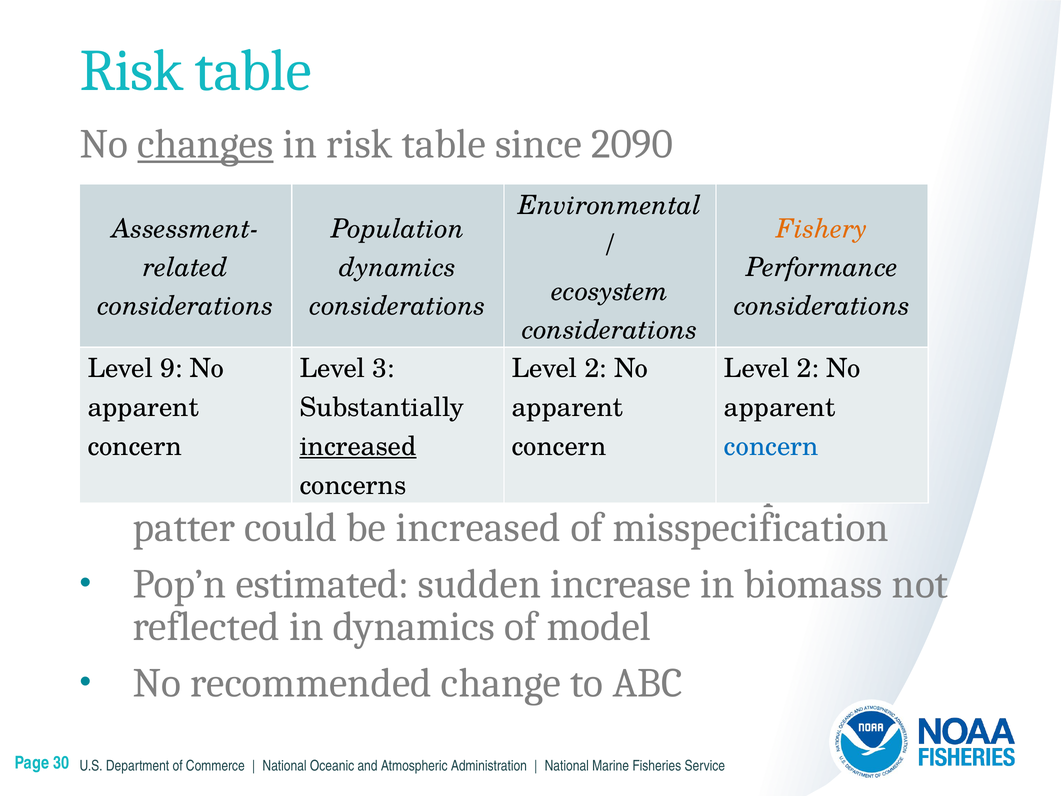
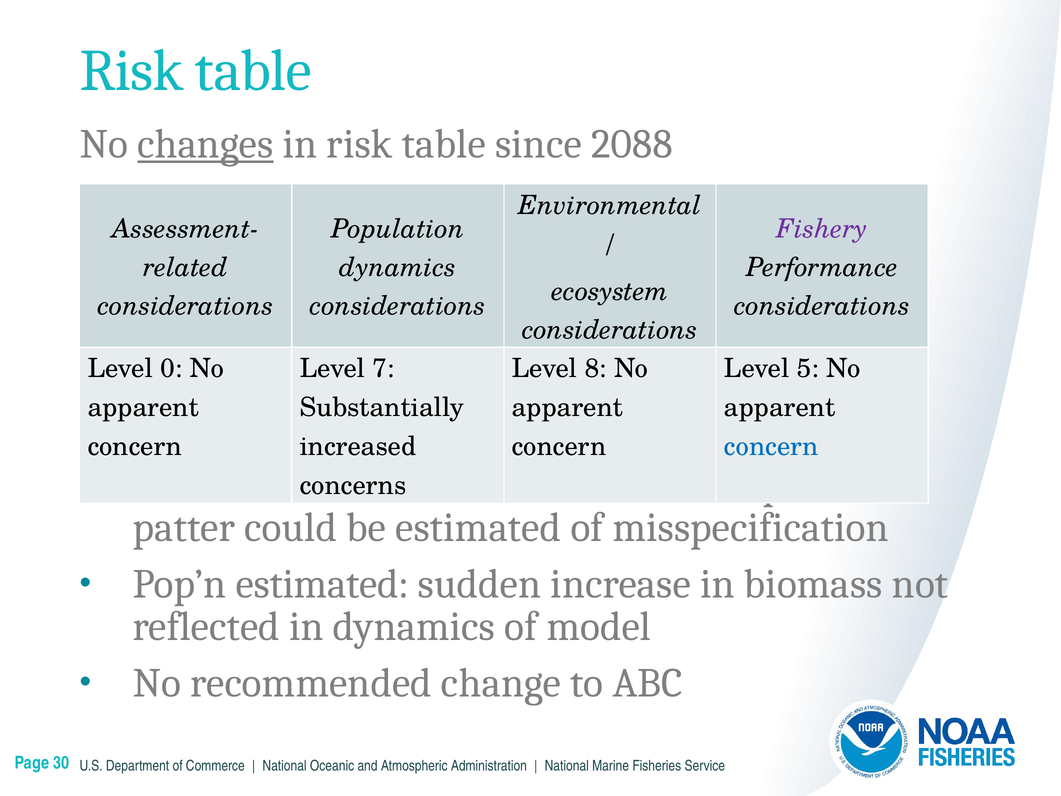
2090: 2090 -> 2088 (632, 144)
Fishery colour: orange -> purple (822, 229)
9: 9 -> 0 (171, 368)
3: 3 -> 7 (384, 368)
2: 2 -> 8 (596, 368)
2: 2 -> 5 (808, 368)
increased underline: present -> none (358, 446)
be increased: increased -> estimated (478, 527)
